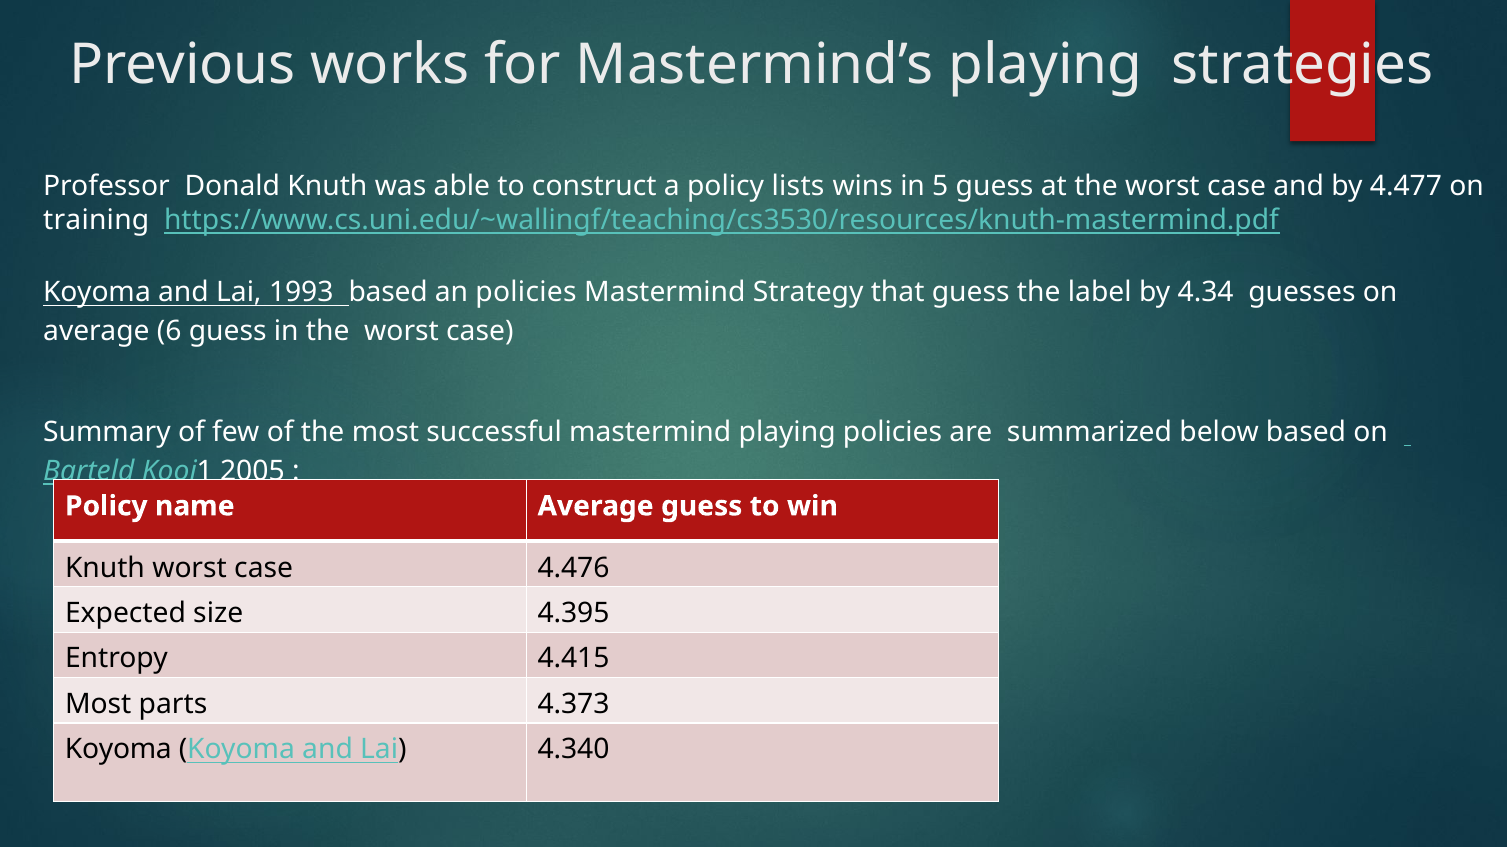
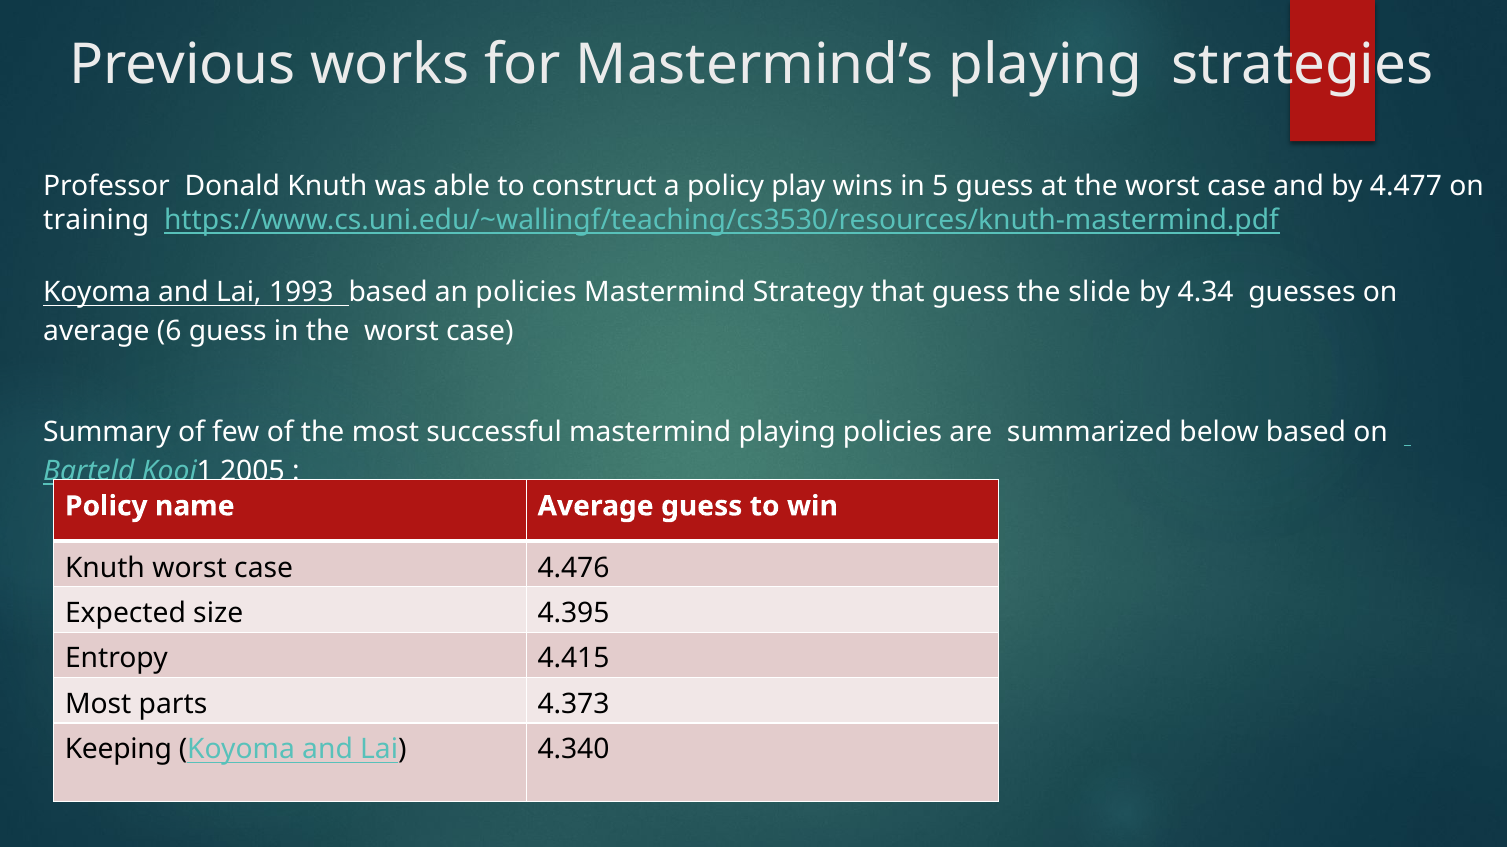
lists: lists -> play (798, 187)
label: label -> slide (1100, 293)
Koyoma: Koyoma -> Keeping (118, 750)
